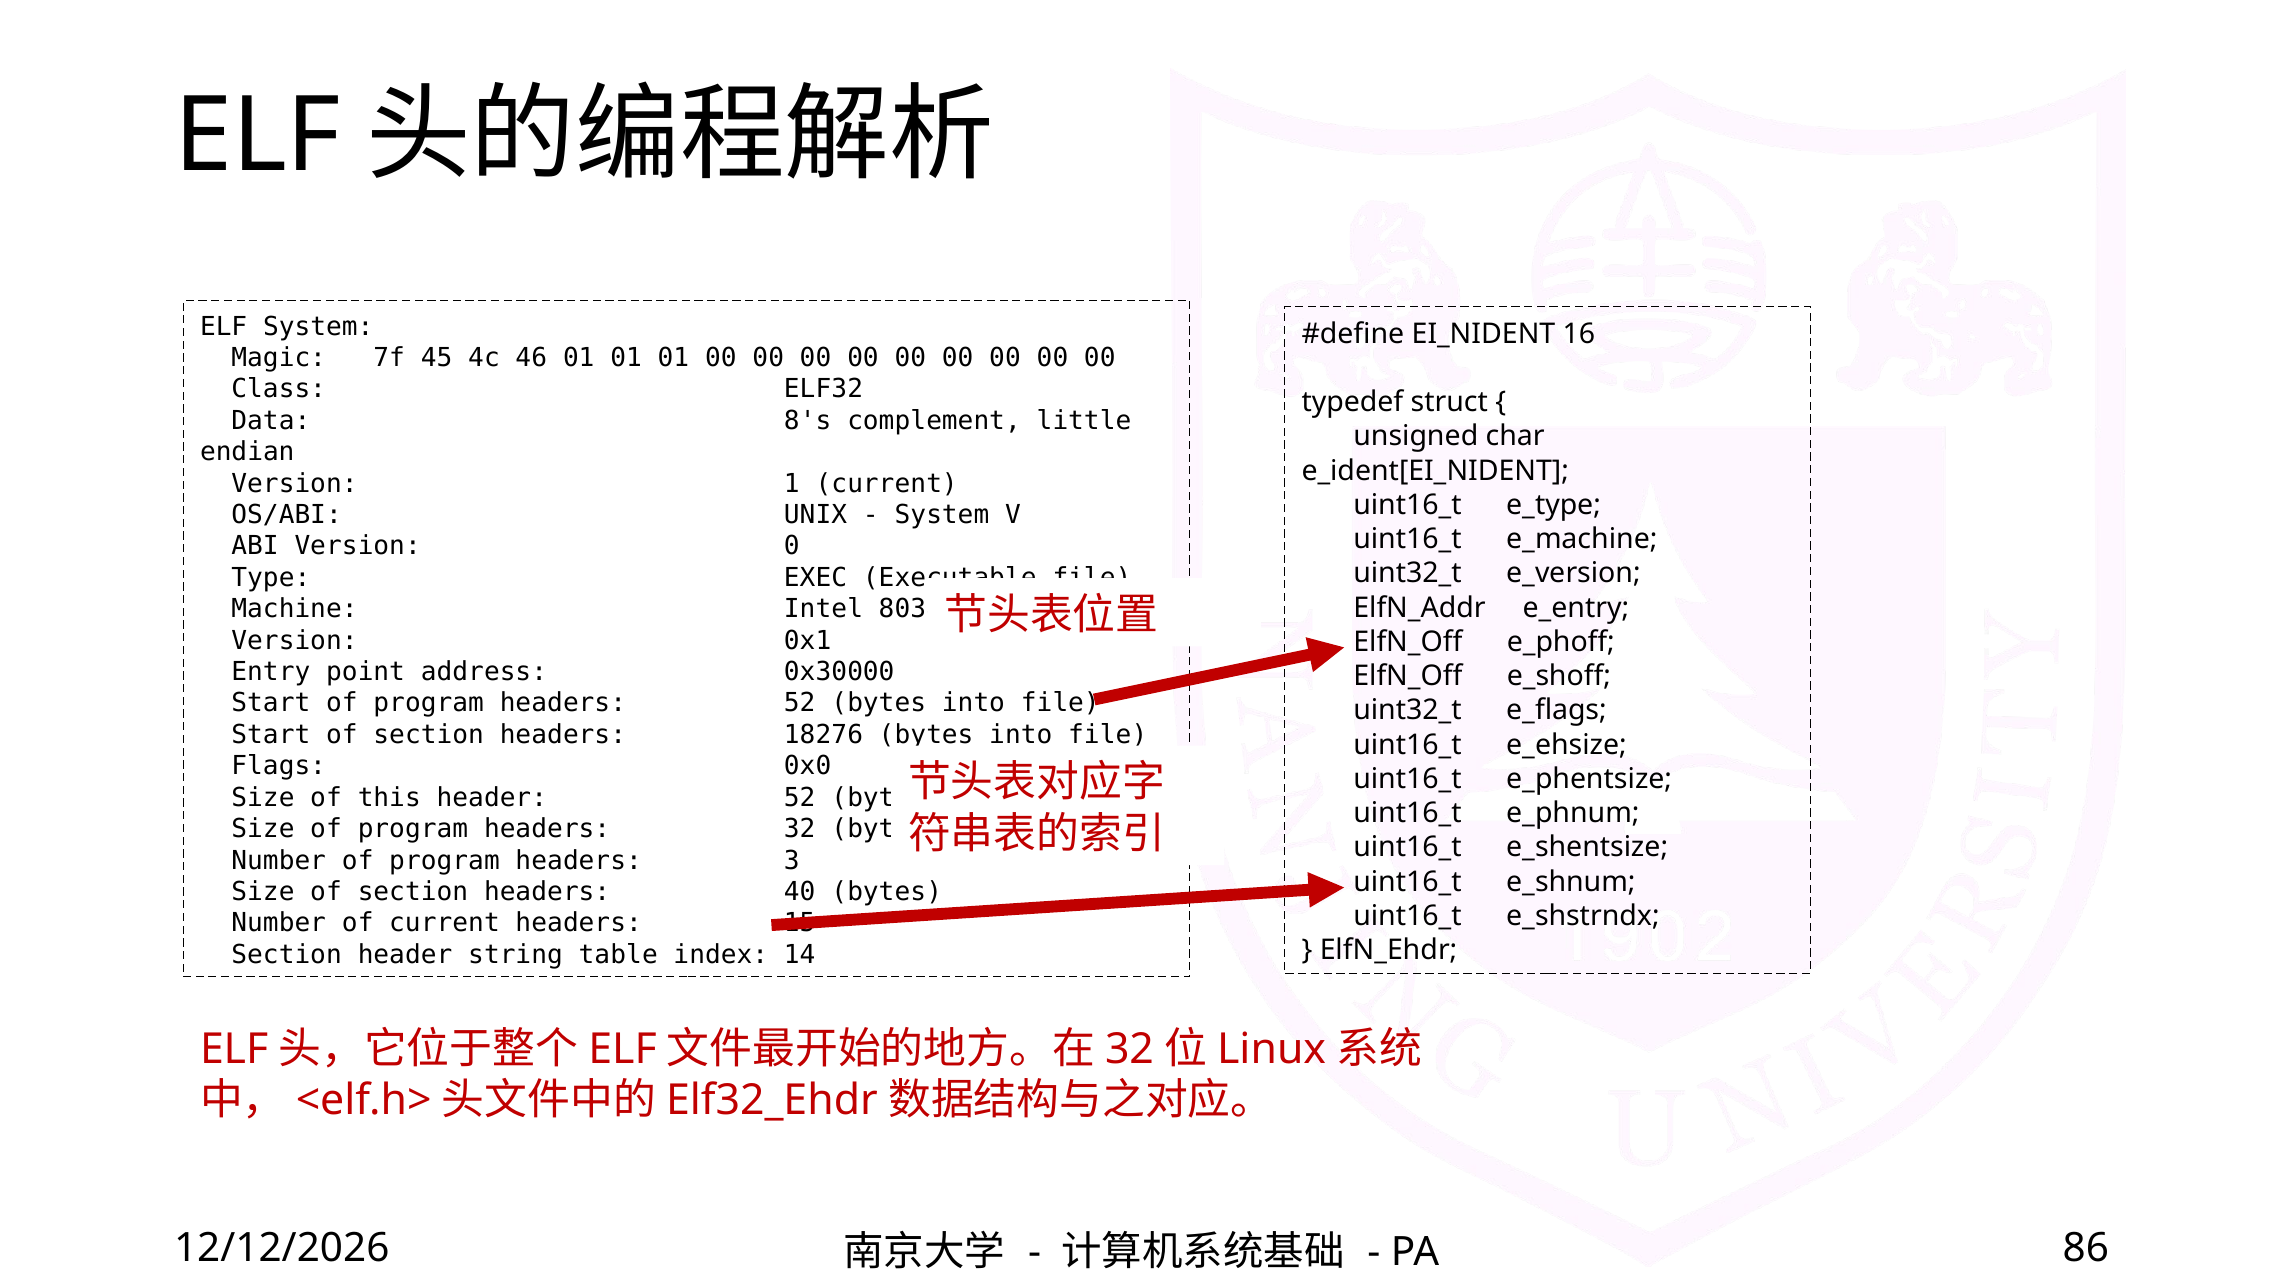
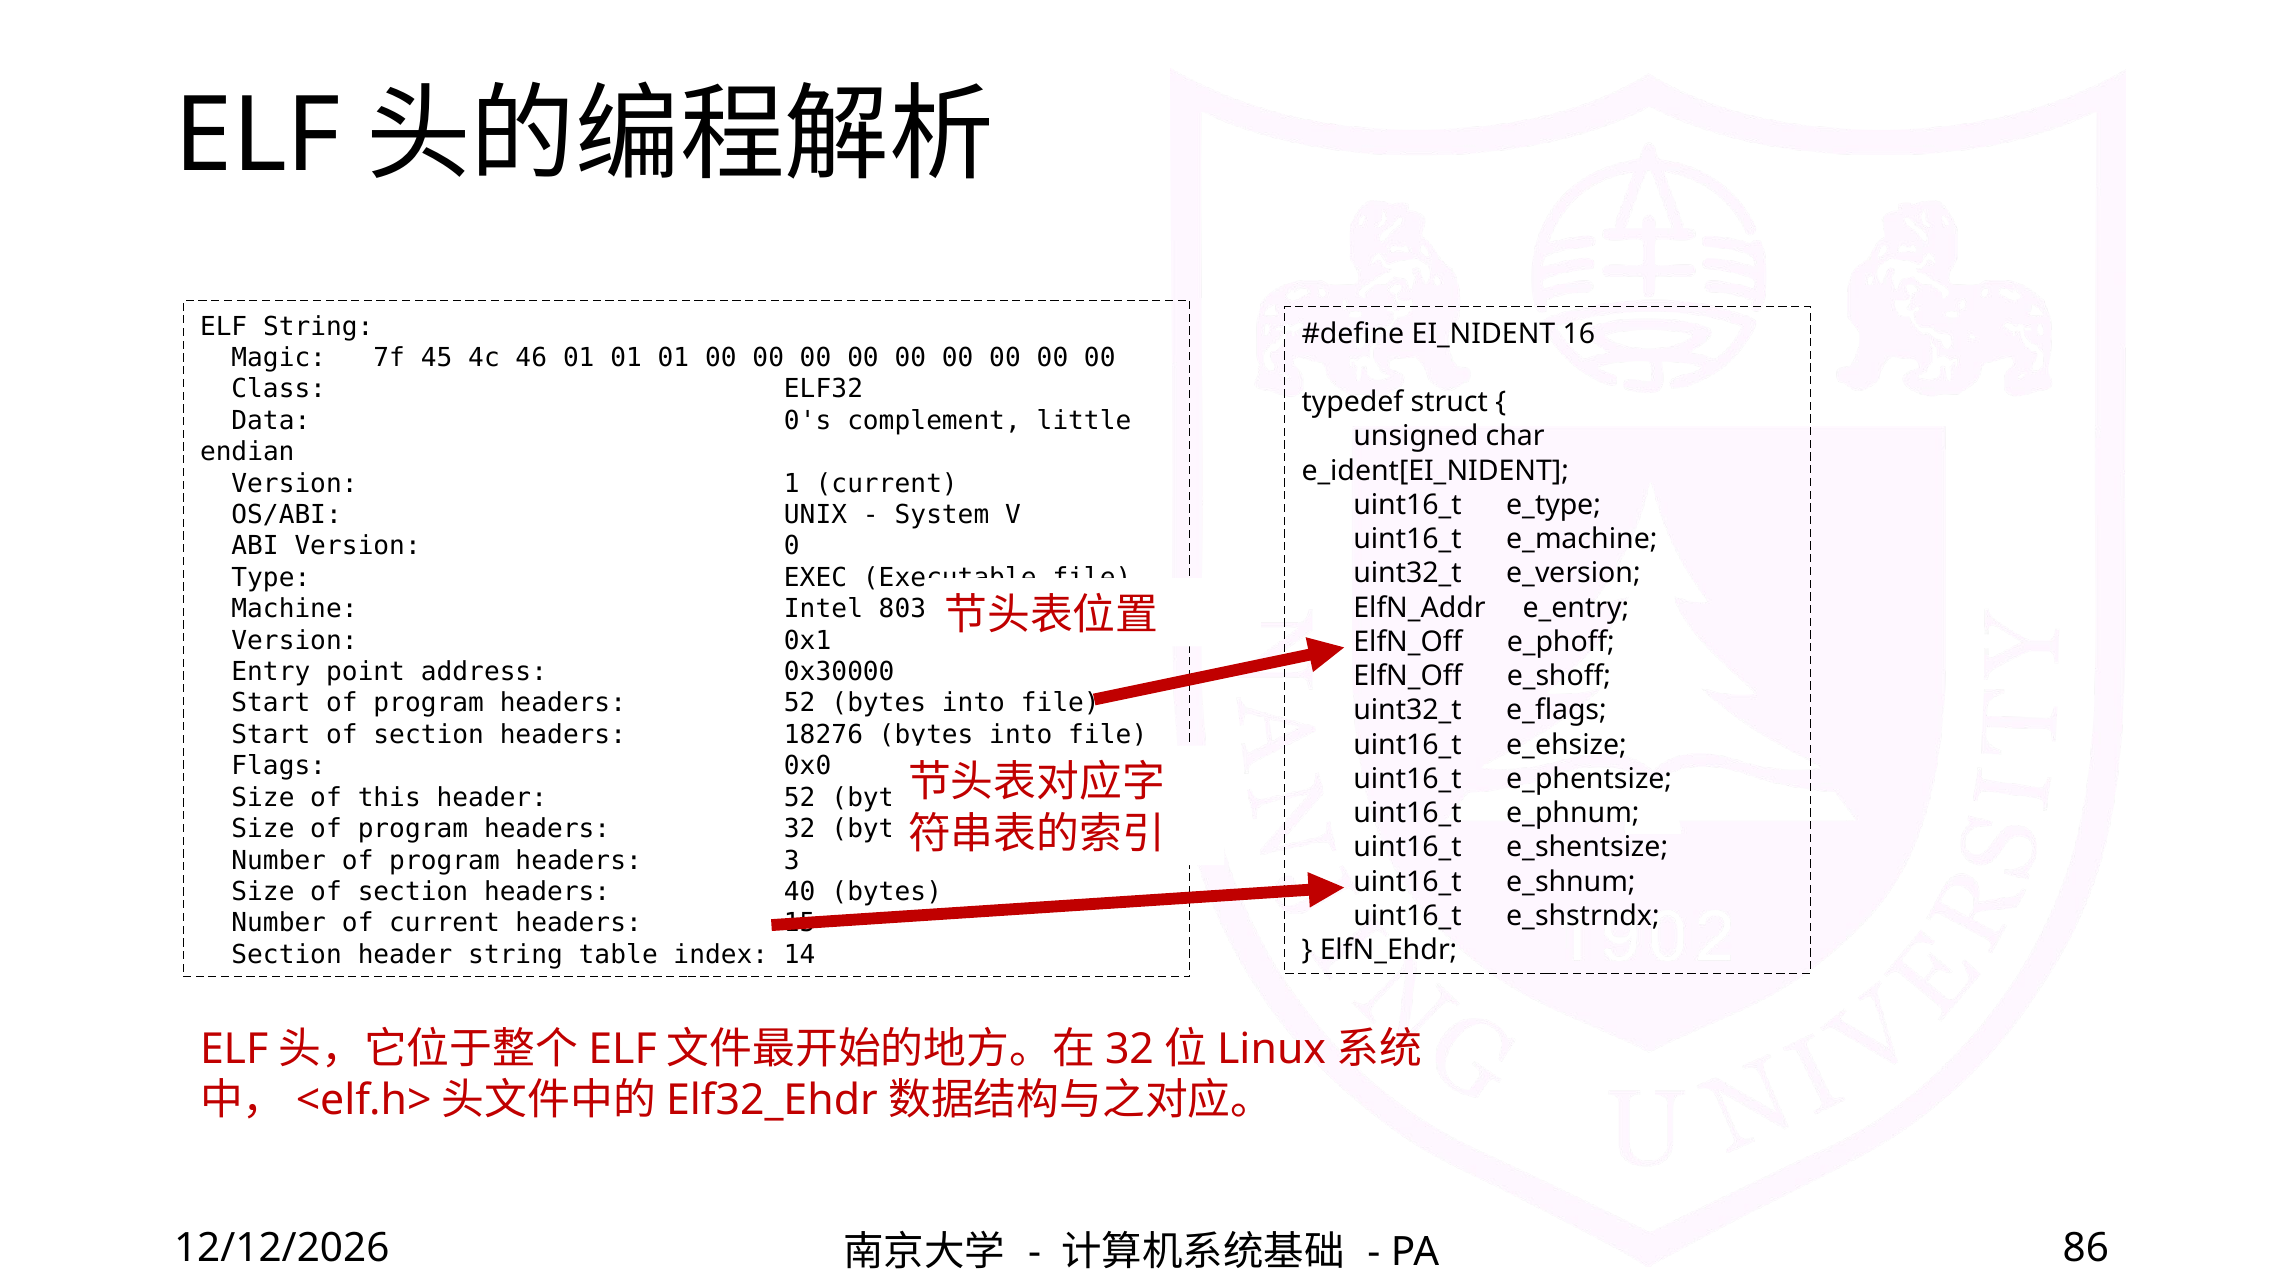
ELF System: System -> String (318, 326)
8's: 8's -> 0's (808, 421)
